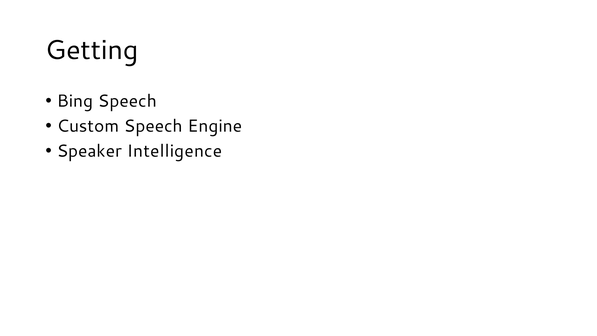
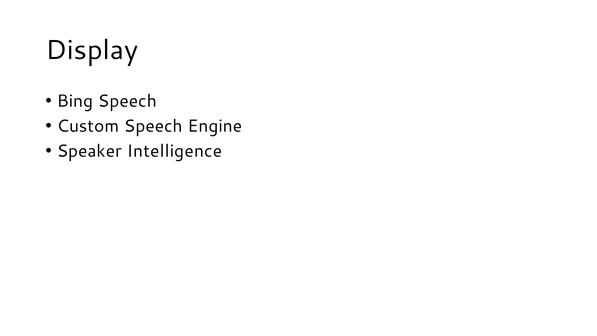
Getting: Getting -> Display (92, 50)
